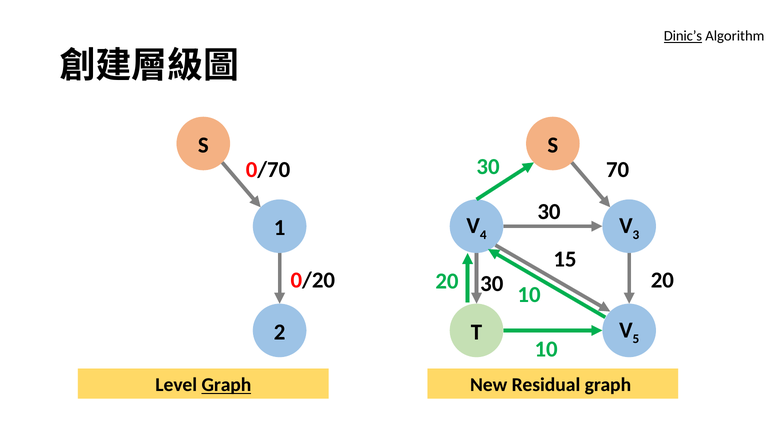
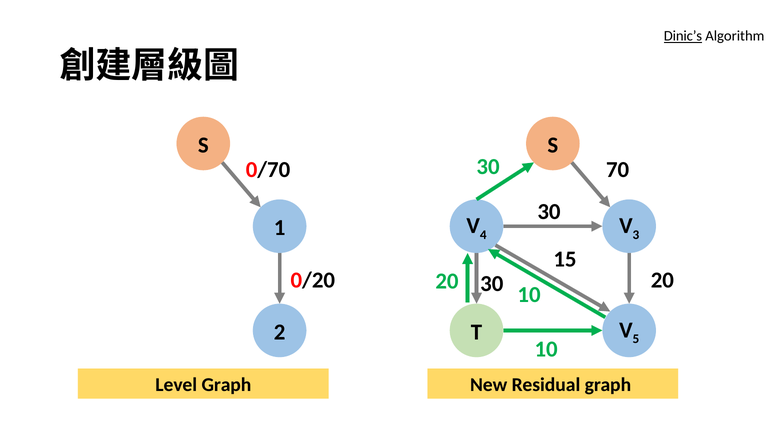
Graph underline: present -> none (226, 385)
